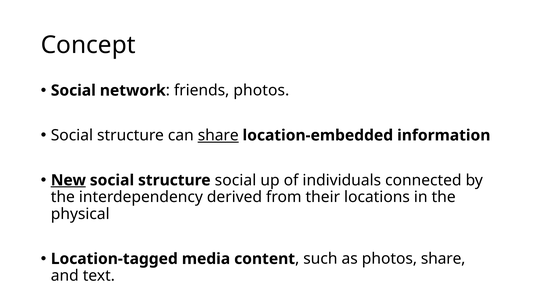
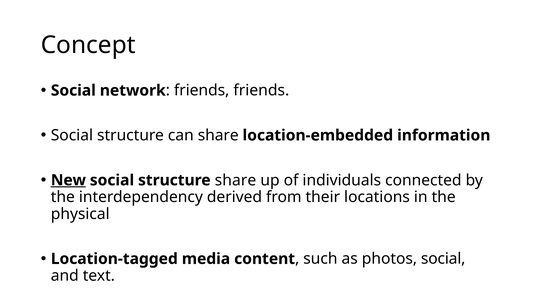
friends photos: photos -> friends (261, 90)
share underline: present -> none (218, 135)
structure social: social -> share (235, 180)
photos share: share -> social (443, 259)
